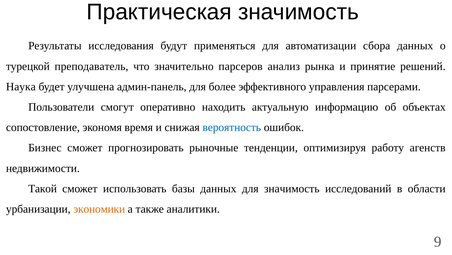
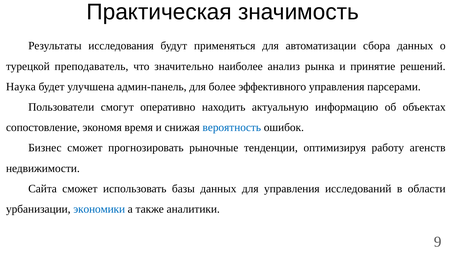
парсеров: парсеров -> наиболее (241, 66)
Такой: Такой -> Сайта (43, 188)
для значимость: значимость -> управления (292, 188)
экономики colour: orange -> blue (99, 208)
